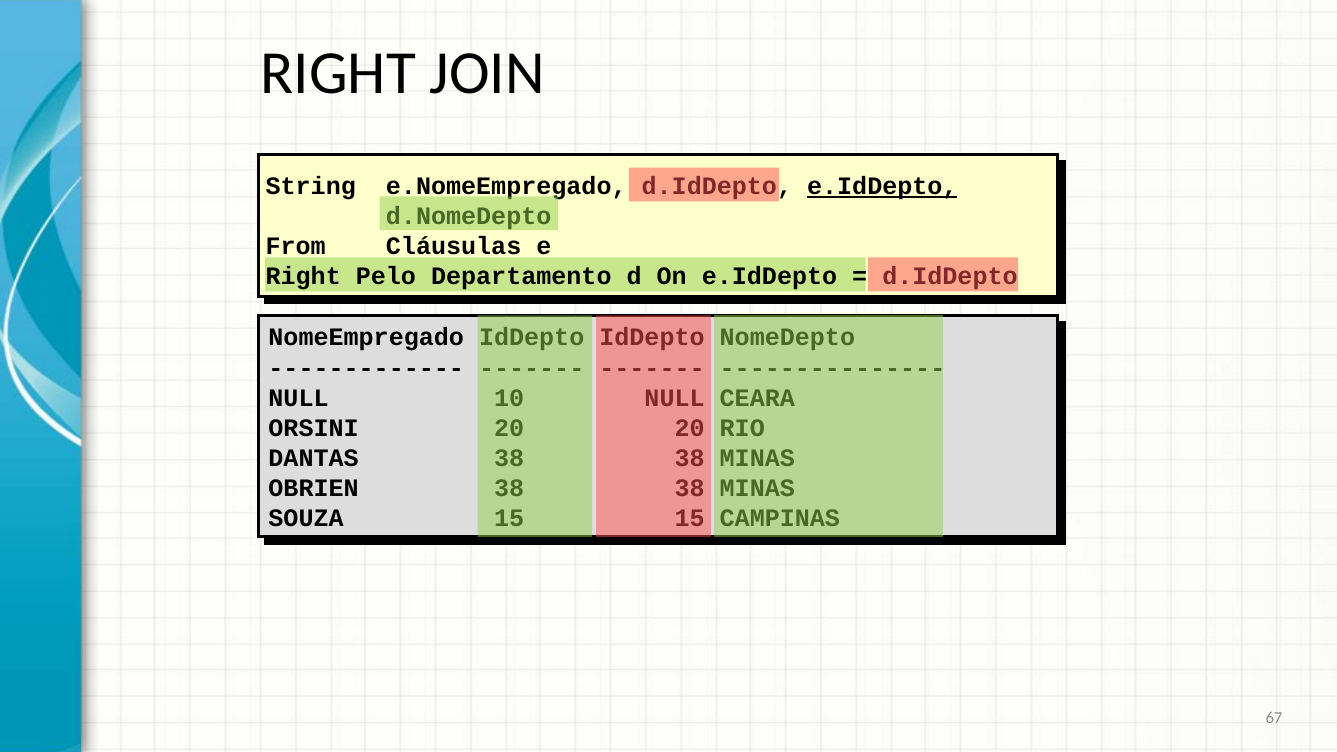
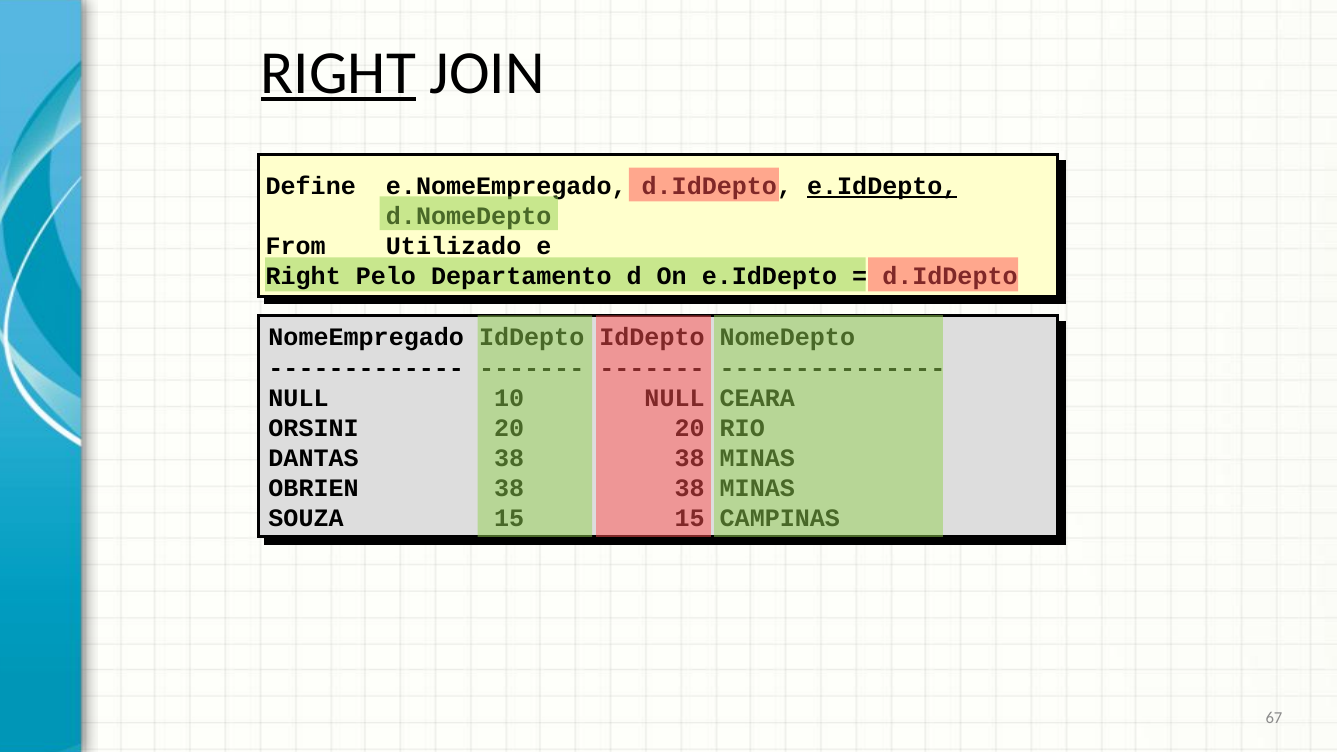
RIGHT underline: none -> present (338, 73)
String: String -> Define (311, 186)
Cláusulas: Cláusulas -> Utilizado (454, 246)
